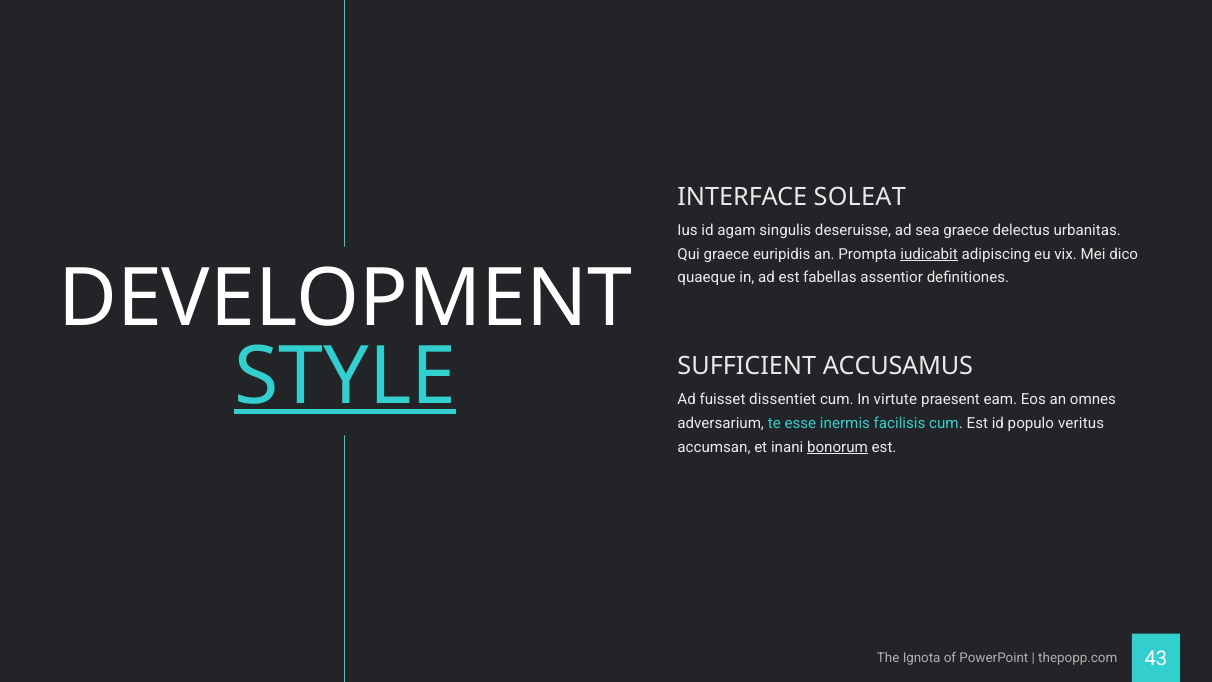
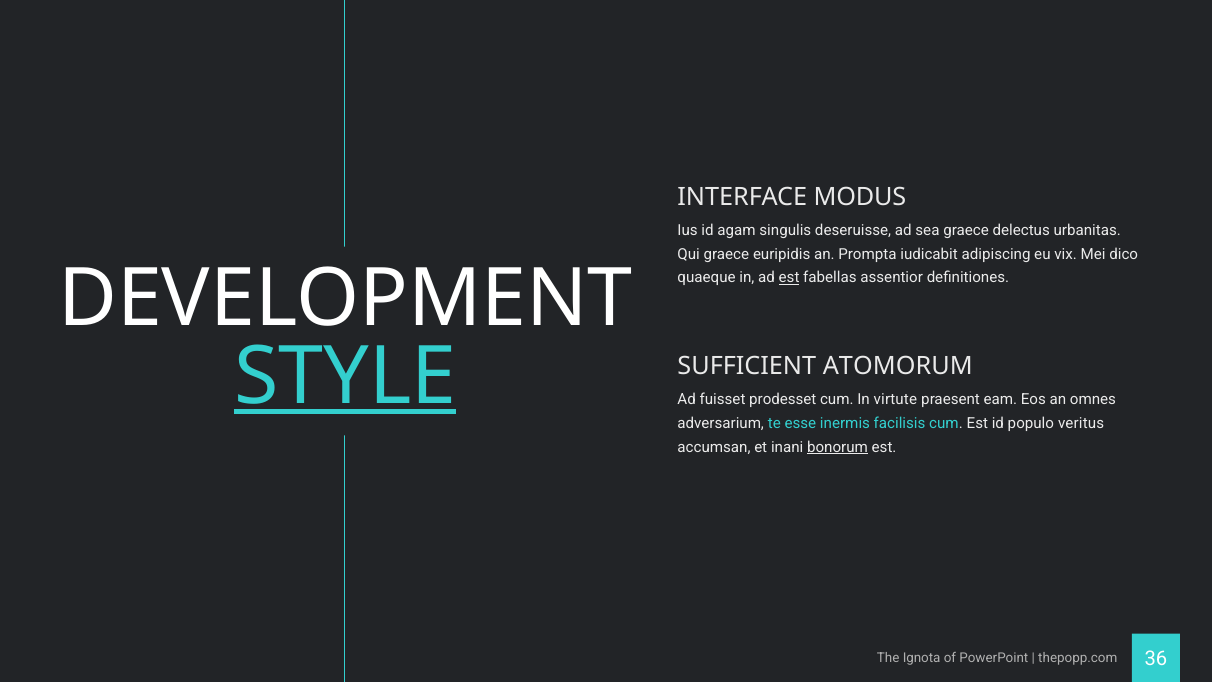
SOLEAT: SOLEAT -> MODUS (860, 197)
iudicabit underline: present -> none (929, 254)
est underline: none -> present (789, 278)
ACCUSAMUS: ACCUSAMUS -> ATOMORUM (898, 366)
dissentiet: dissentiet -> prodesset (783, 400)
43: 43 -> 36 (1156, 658)
